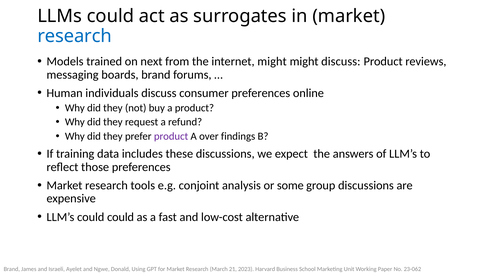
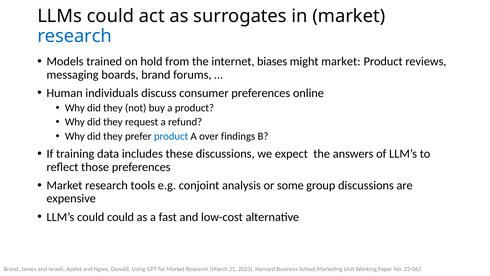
next: next -> hold (151, 61)
internet might: might -> biases (272, 61)
might discuss: discuss -> market (341, 61)
product colour: purple -> blue (171, 136)
